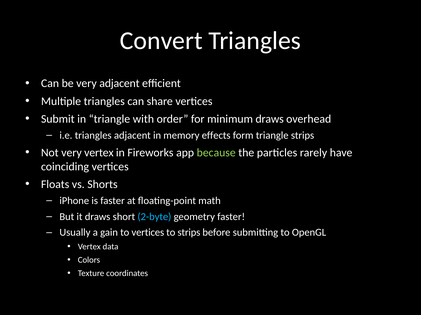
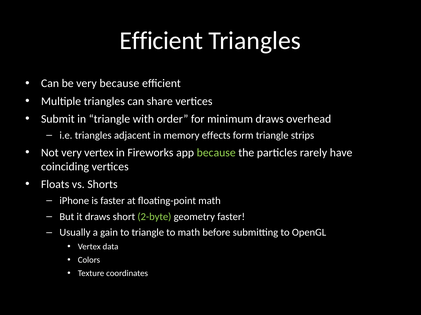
Convert: Convert -> Efficient (161, 41)
very adjacent: adjacent -> because (119, 84)
2-byte colour: light blue -> light green (154, 217)
to vertices: vertices -> triangle (148, 233)
to strips: strips -> math (189, 233)
